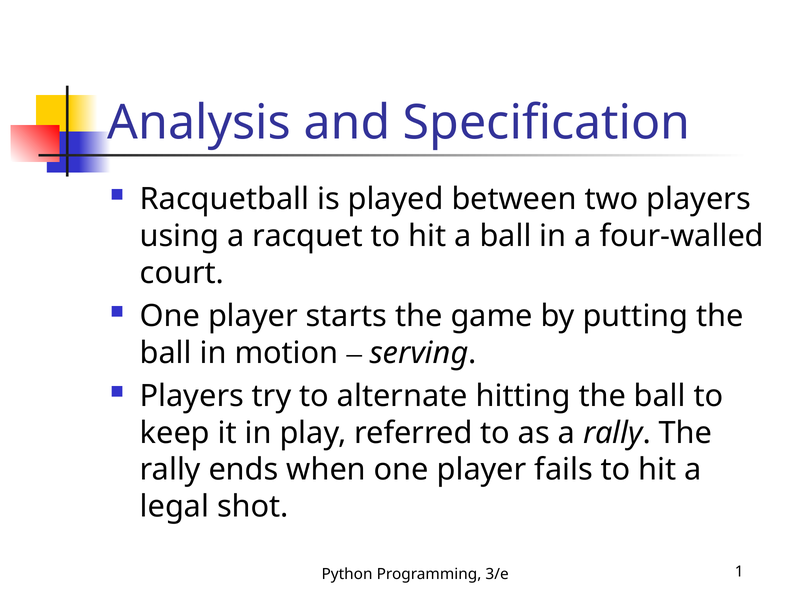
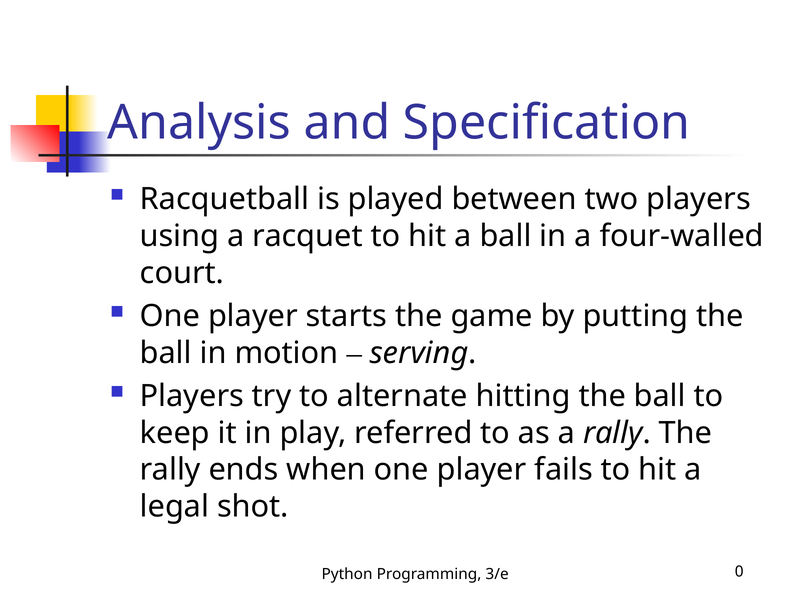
1: 1 -> 0 (739, 572)
